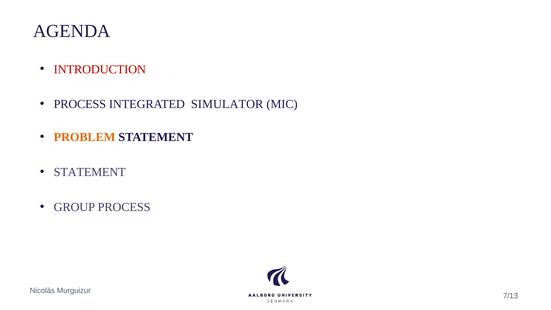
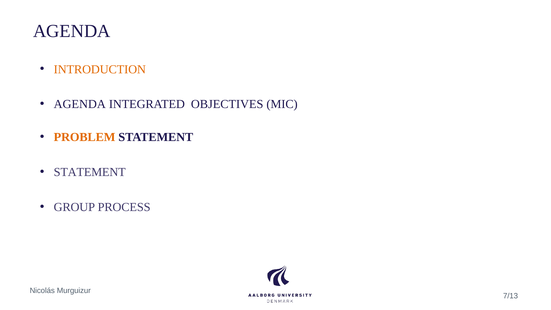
INTRODUCTION colour: red -> orange (100, 69)
PROCESS: PROCESS -> AGENDA (80, 104)
SIMULATOR: SIMULATOR -> OBJECTIVES (227, 104)
